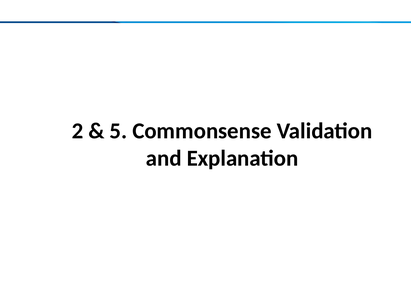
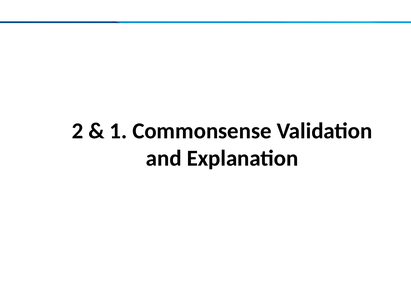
5: 5 -> 1 (118, 131)
